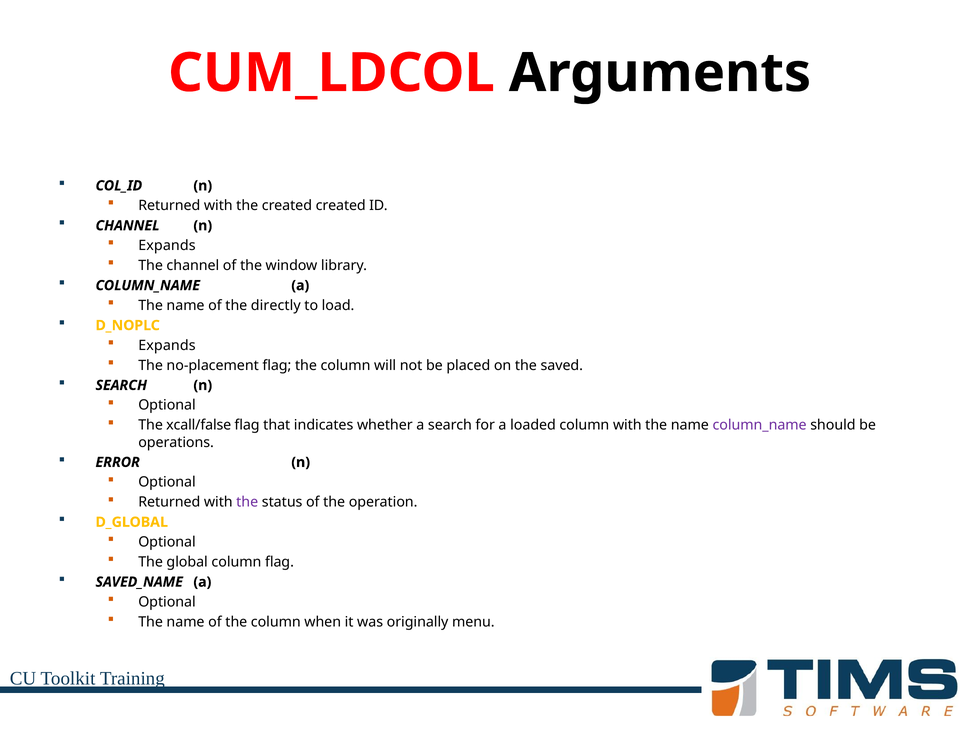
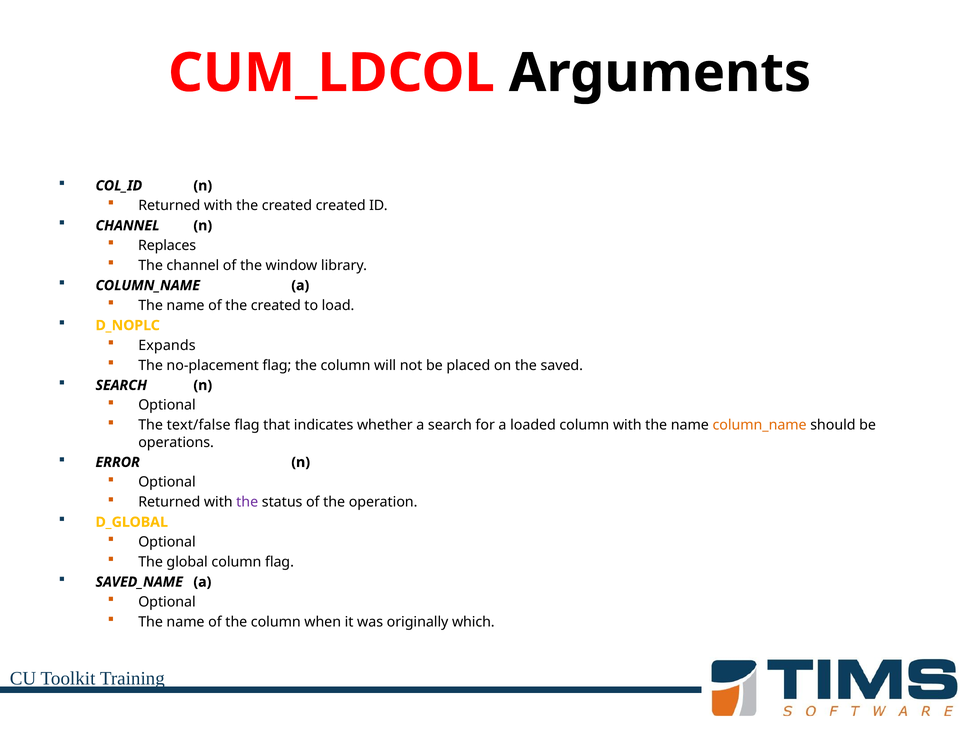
Expands: Expands -> Replaces (167, 246)
of the directly: directly -> created (276, 306)
xcall/false: xcall/false -> text/false (199, 425)
column_name colour: purple -> orange (760, 425)
menu: menu -> which (473, 622)
